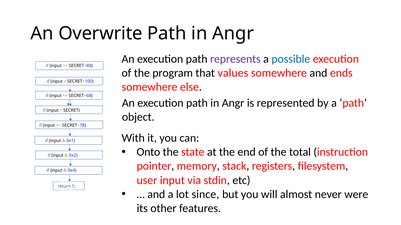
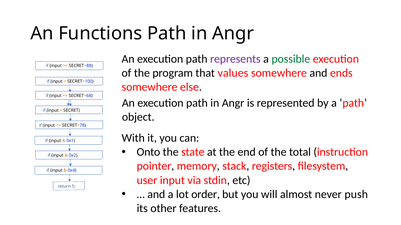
Overwrite: Overwrite -> Functions (100, 34)
possible colour: blue -> green (291, 59)
since: since -> order (206, 195)
were: were -> push (356, 195)
